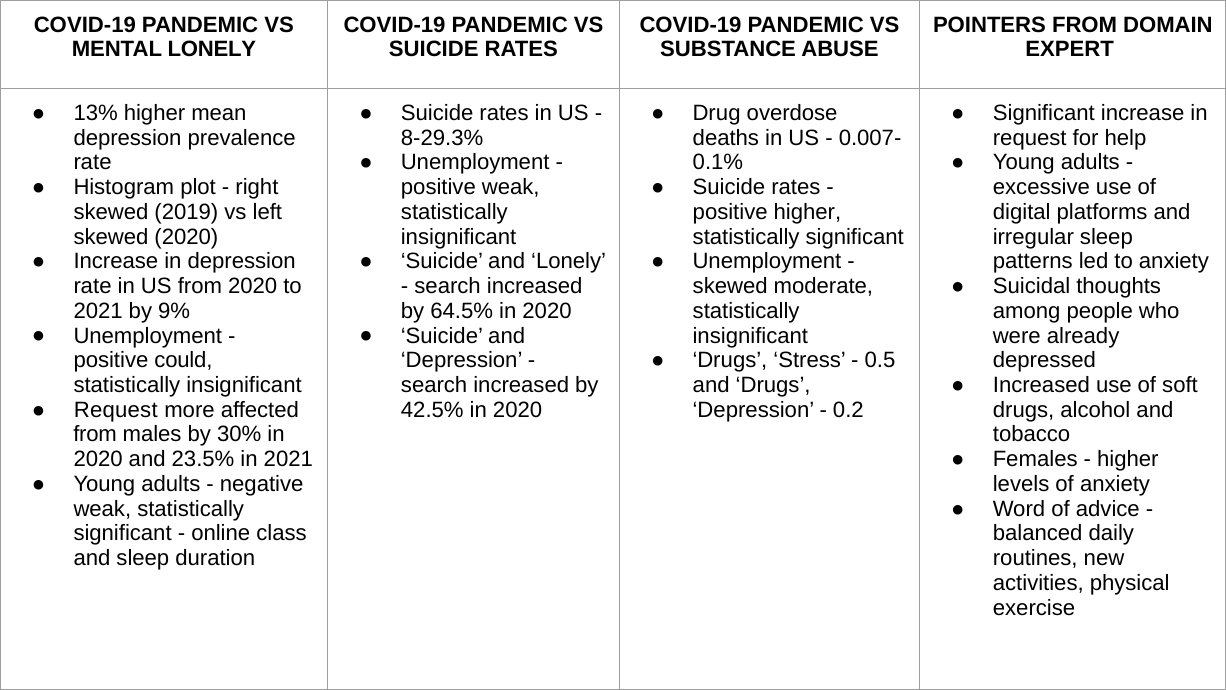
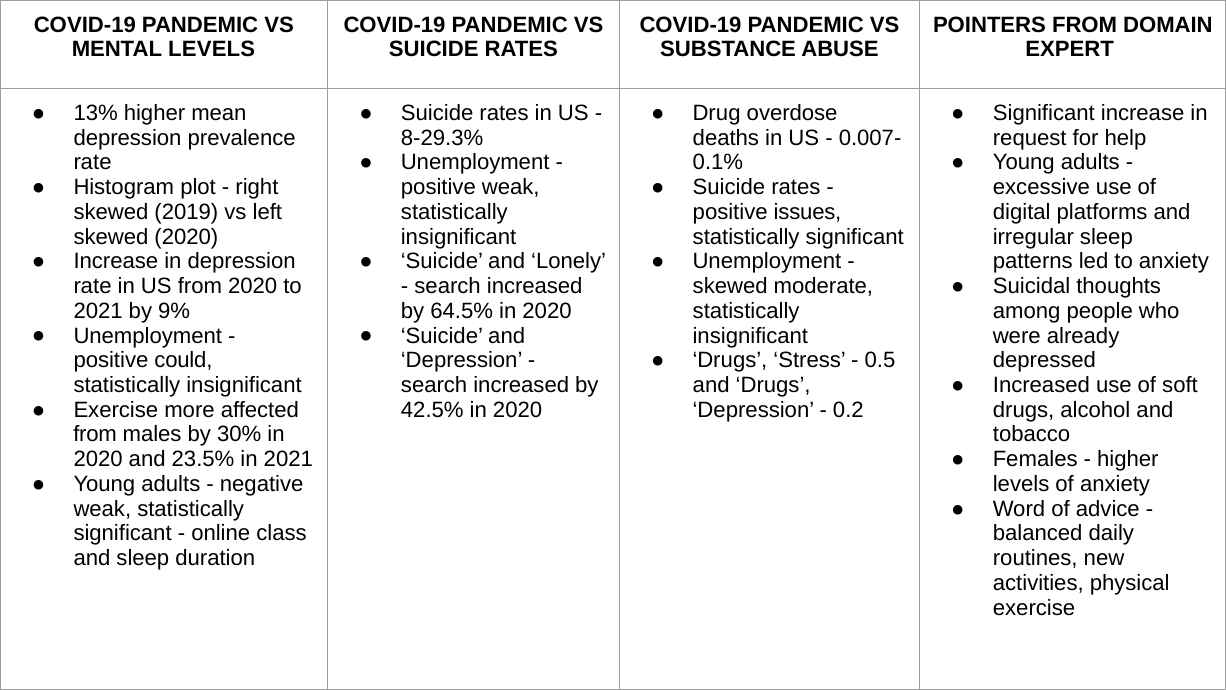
MENTAL LONELY: LONELY -> LEVELS (212, 50)
positive higher: higher -> issues (808, 212)
Request: Request -> Exercise (116, 410)
